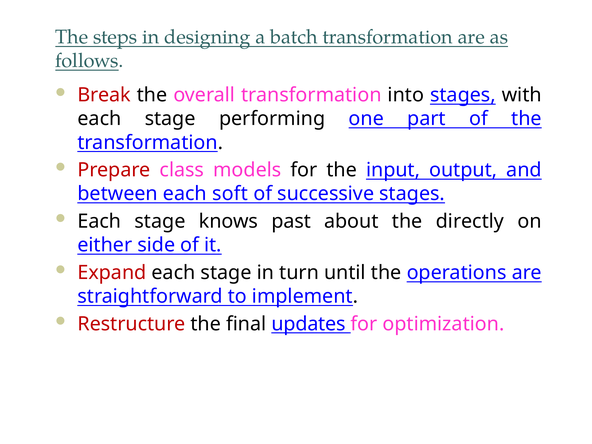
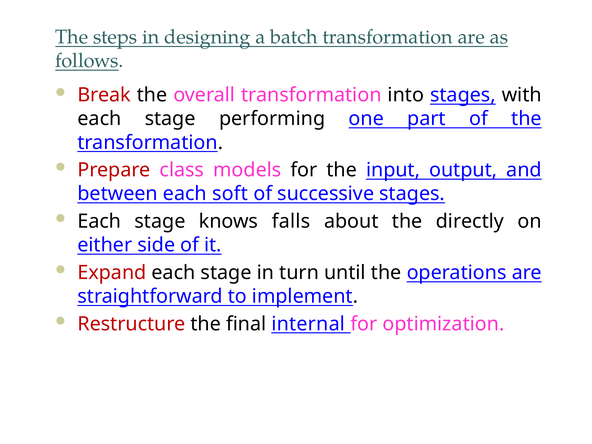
past: past -> falls (291, 221)
updates: updates -> internal (308, 324)
